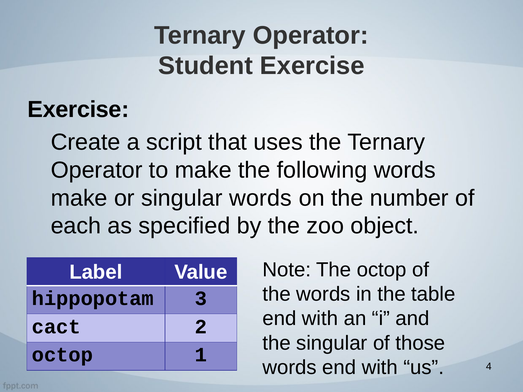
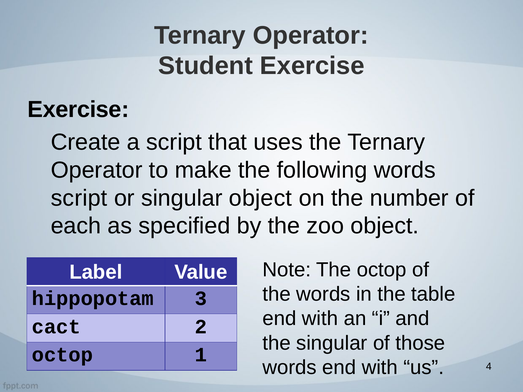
make: make -> script (79, 198)
singular words: words -> object (260, 198)
